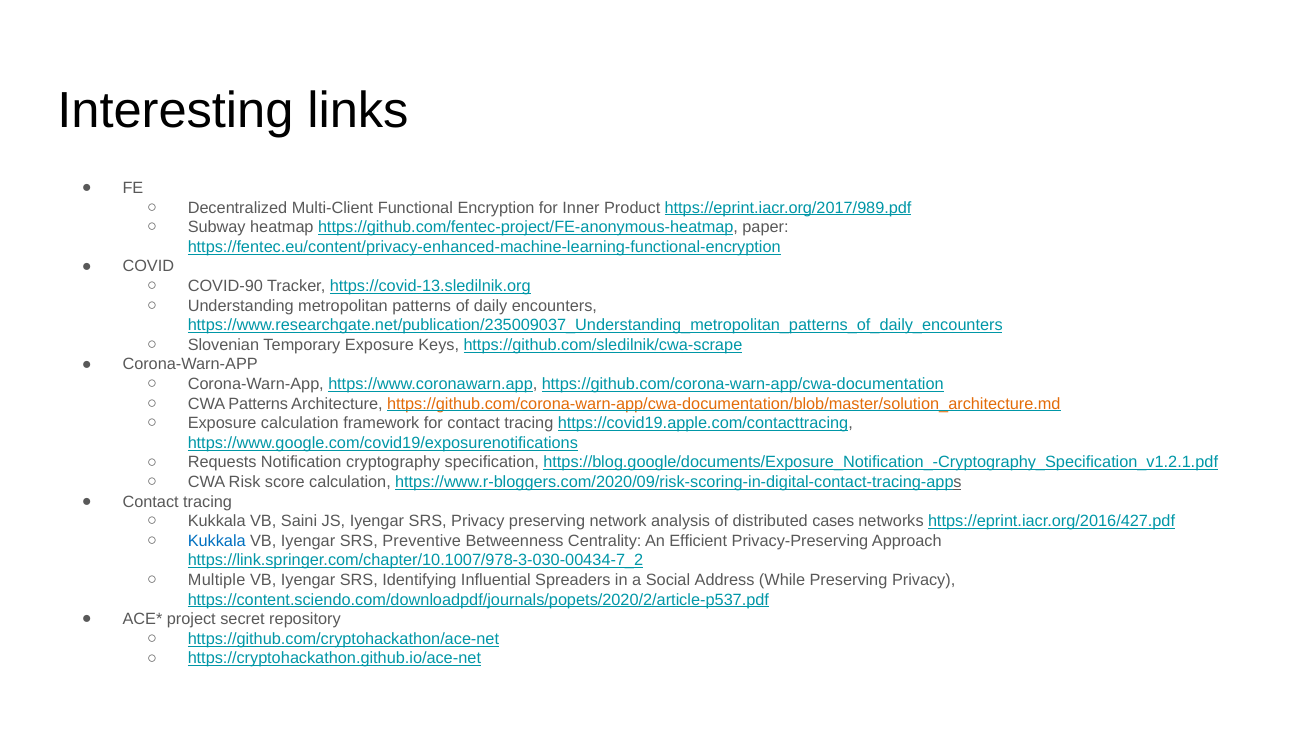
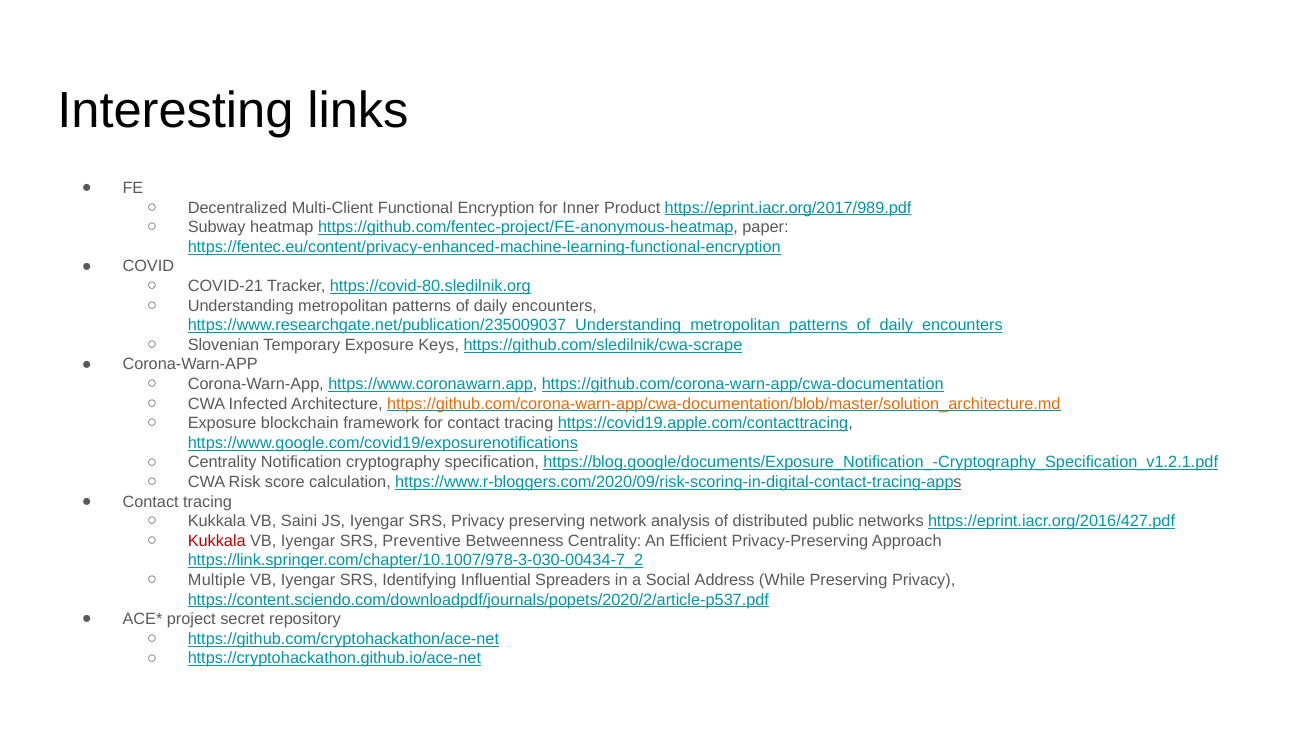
COVID-90: COVID-90 -> COVID-21 (225, 286)
https://covid-13.sledilnik.org: https://covid-13.sledilnik.org -> https://covid-80.sledilnik.org (430, 286)
CWA Patterns: Patterns -> Infected (258, 404)
Exposure calculation: calculation -> blockchain (300, 423)
Requests: Requests -> Centrality (222, 463)
cases: cases -> public (833, 521)
Kukkala colour: blue -> red (217, 541)
